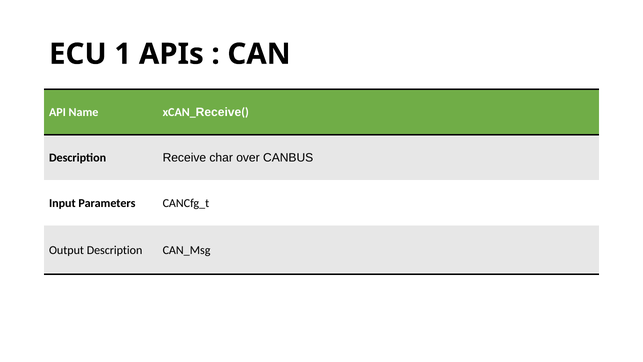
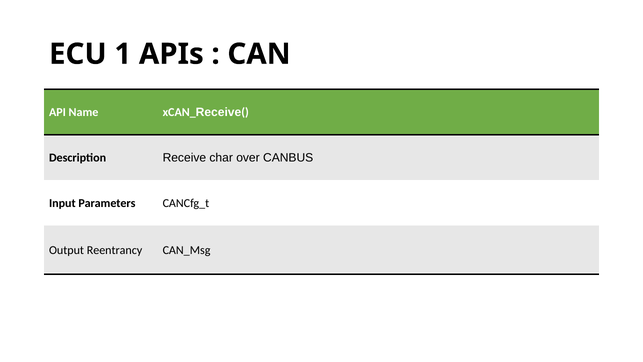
Output Description: Description -> Reentrancy (115, 250)
